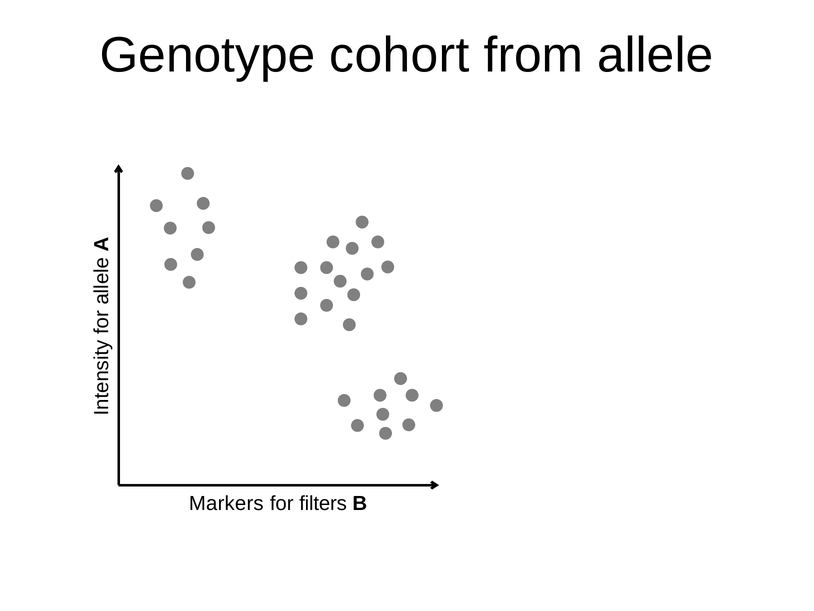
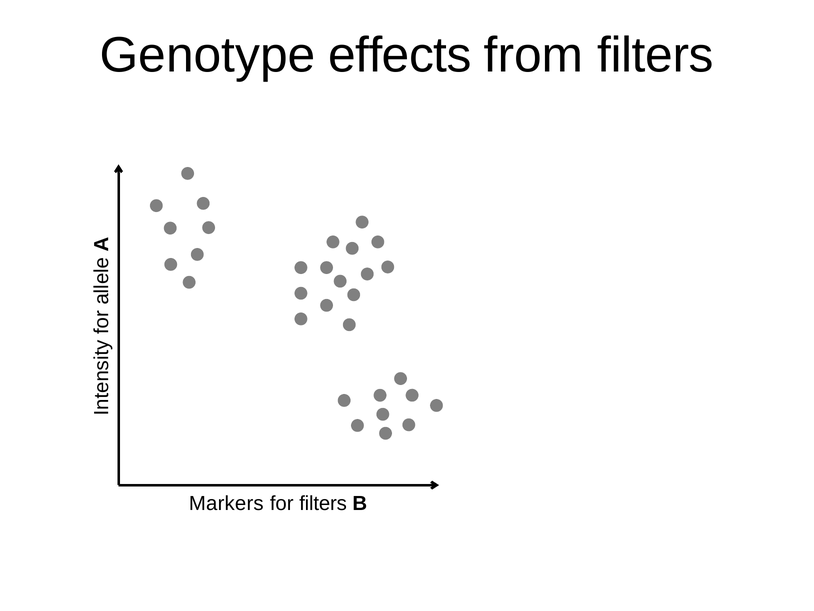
cohort: cohort -> effects (400, 55)
from allele: allele -> filters (655, 55)
